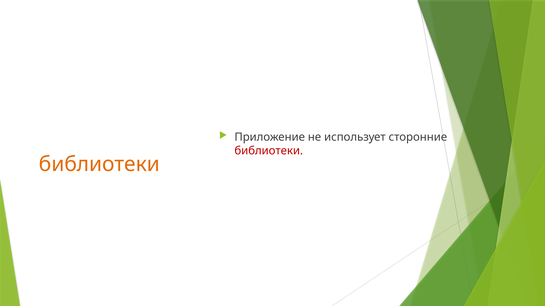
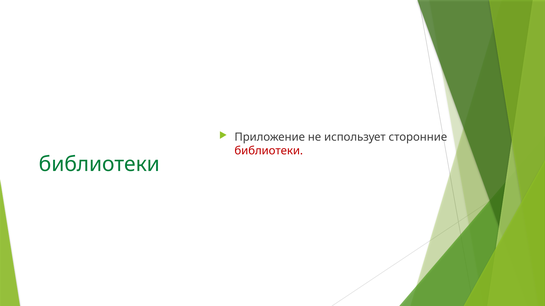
библиотеки colour: orange -> green (99, 164)
